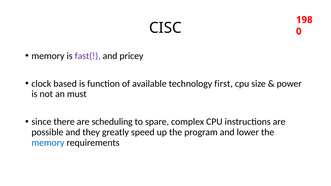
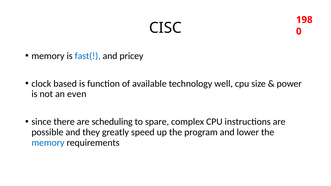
fast( colour: purple -> blue (88, 56)
first: first -> well (224, 84)
must: must -> even (77, 94)
